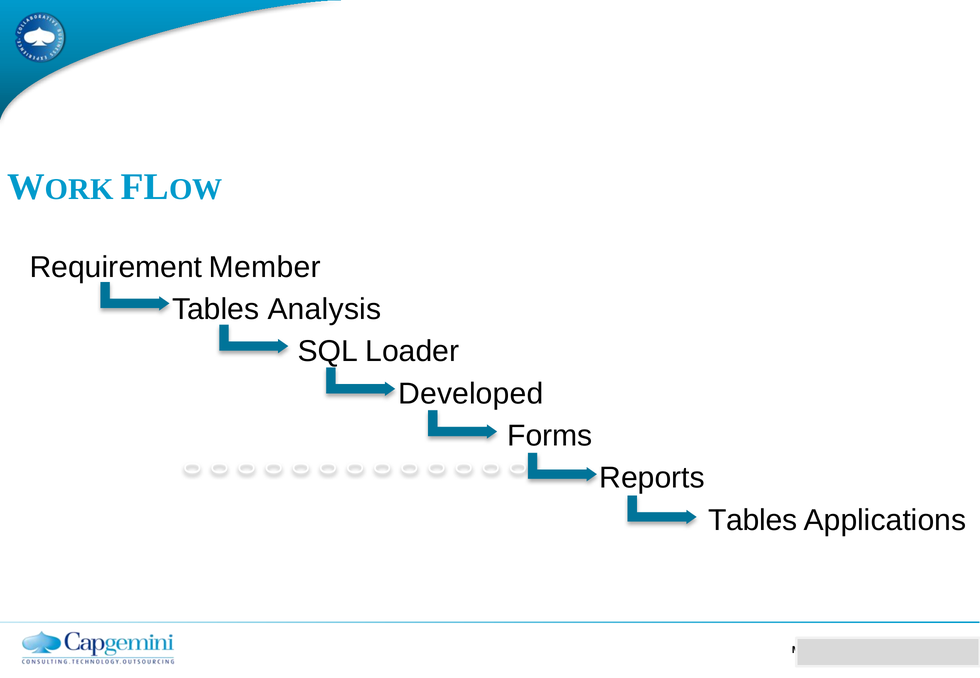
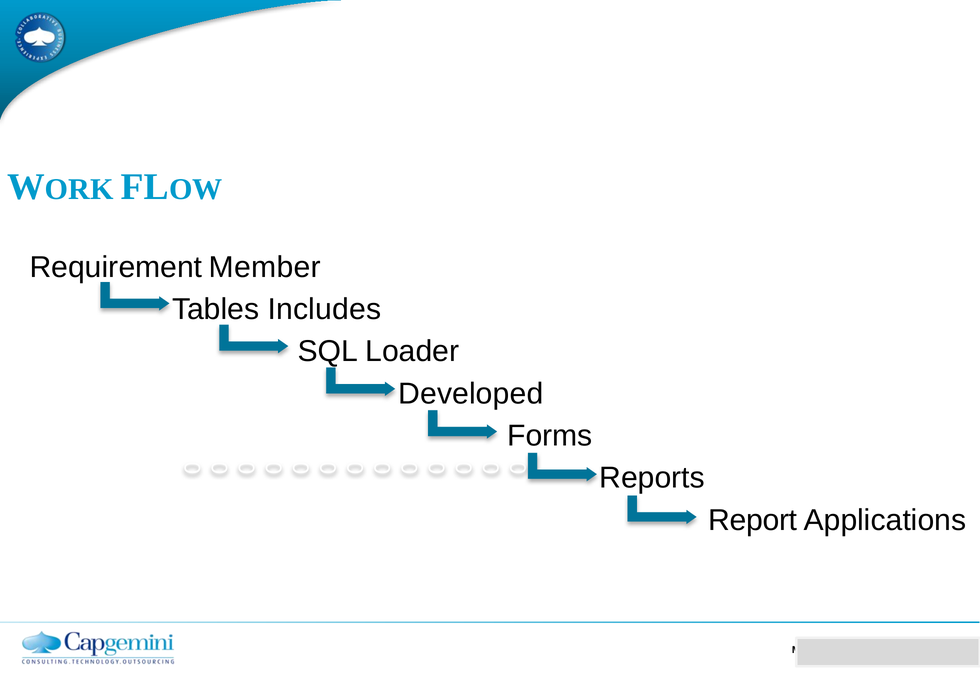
Analysis: Analysis -> Includes (324, 309)
Tables: Tables -> Report (753, 520)
